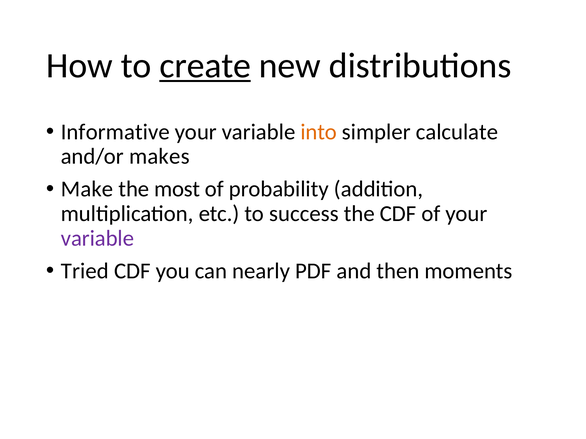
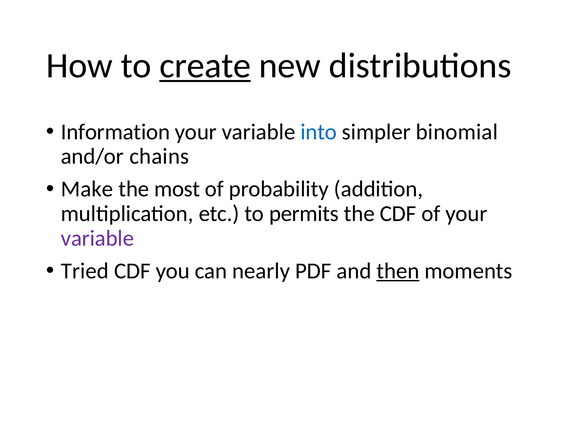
Informative: Informative -> Information (115, 132)
into colour: orange -> blue (319, 132)
calculate: calculate -> binomial (457, 132)
makes: makes -> chains (159, 157)
success: success -> permits (304, 214)
then underline: none -> present (398, 271)
